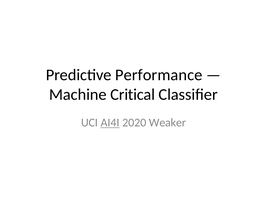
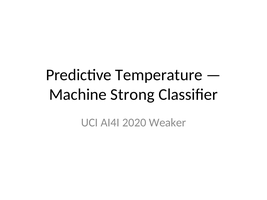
Performance: Performance -> Temperature (159, 75)
Critical: Critical -> Strong (133, 95)
AI4I underline: present -> none (110, 123)
